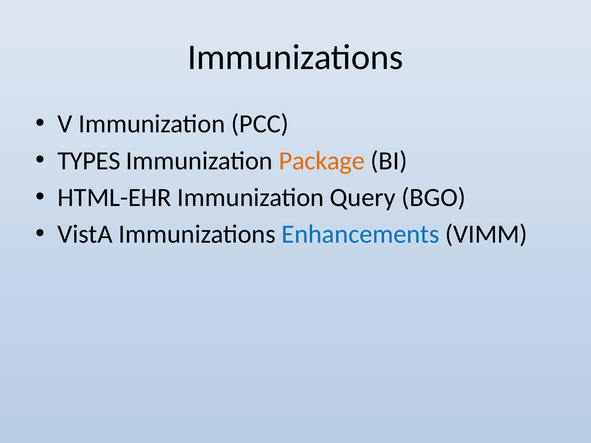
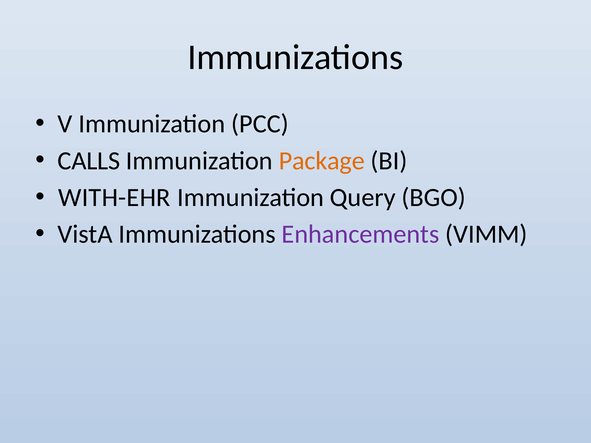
TYPES: TYPES -> CALLS (89, 161)
HTML-EHR: HTML-EHR -> WITH-EHR (114, 198)
Enhancements colour: blue -> purple (360, 234)
